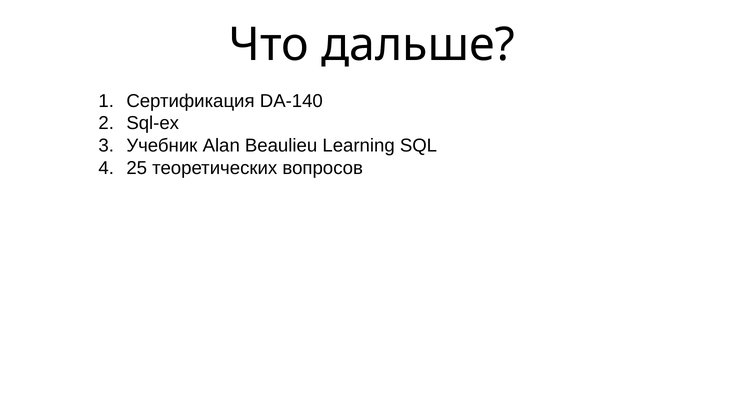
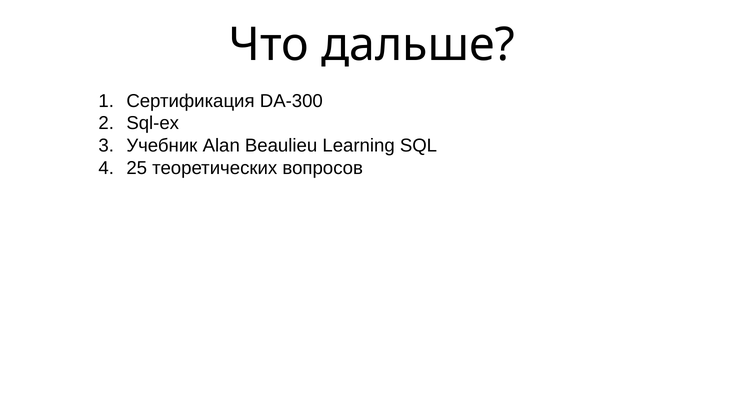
DA-140: DA-140 -> DA-300 (291, 101)
